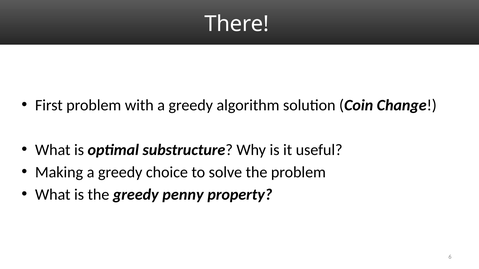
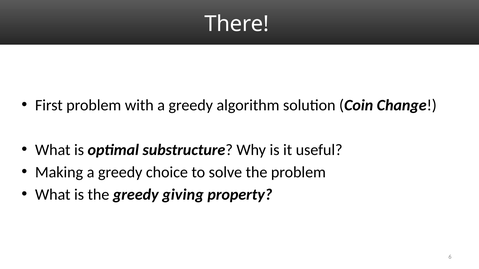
penny: penny -> giving (183, 195)
